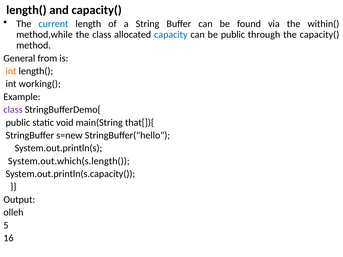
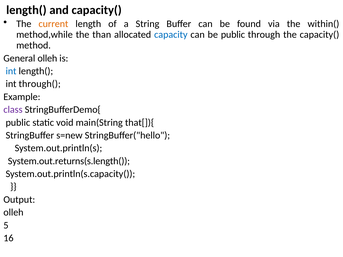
current colour: blue -> orange (53, 24)
the class: class -> than (102, 35)
General from: from -> olleh (47, 58)
int colour: orange -> blue (11, 71)
working(: working( -> through( (40, 84)
System.out.which(s.length(: System.out.which(s.length( -> System.out.returns(s.length( (69, 161)
